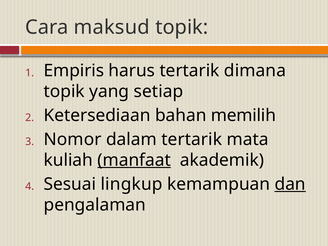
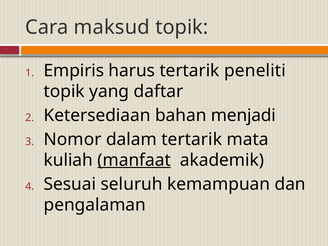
dimana: dimana -> peneliti (255, 71)
setiap: setiap -> daftar (158, 91)
memilih: memilih -> menjadi (243, 115)
lingkup: lingkup -> seluruh (132, 184)
dan underline: present -> none (290, 184)
